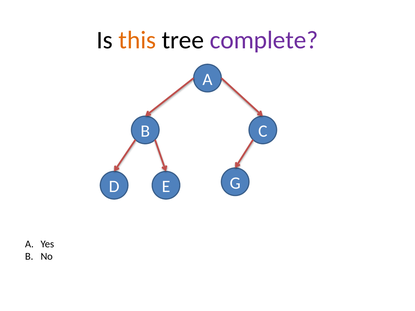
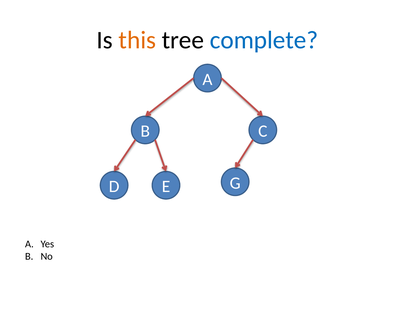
complete colour: purple -> blue (264, 40)
